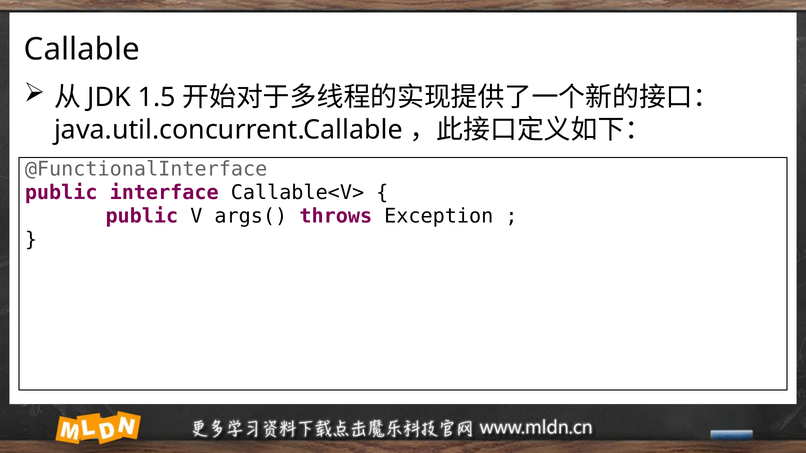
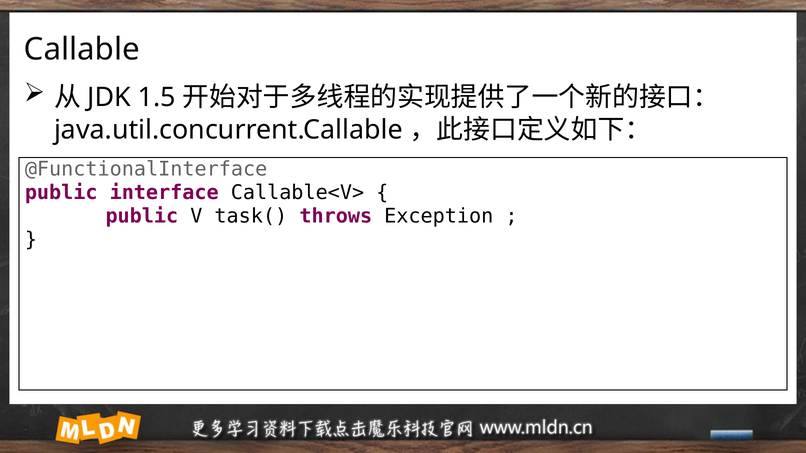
args(: args( -> task( (251, 216)
